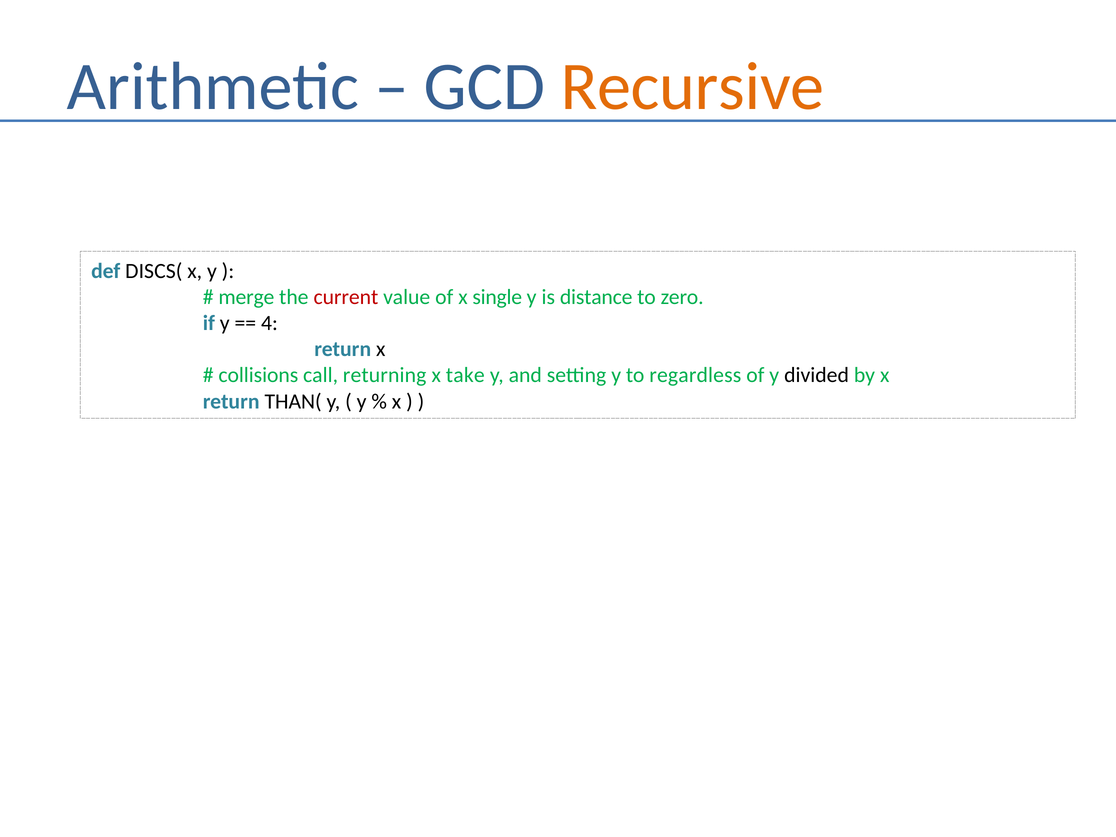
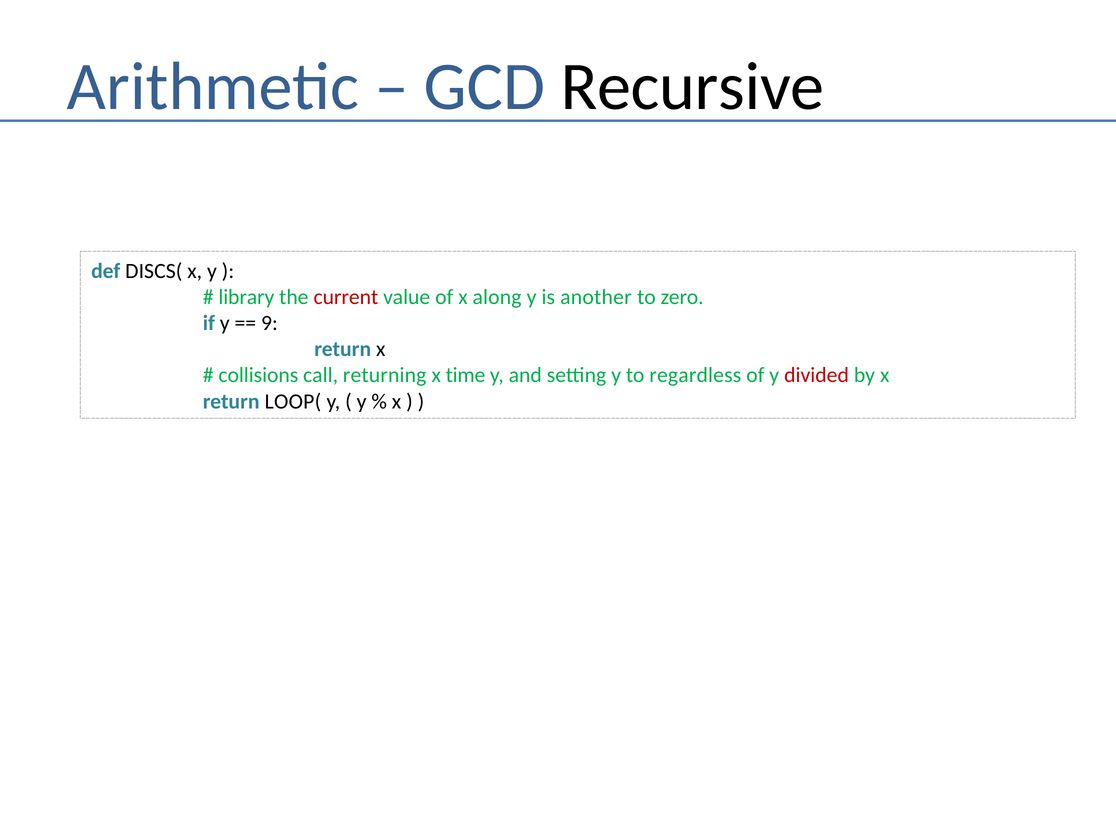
Recursive colour: orange -> black (693, 87)
merge: merge -> library (246, 297)
single: single -> along (497, 297)
distance: distance -> another (596, 297)
4: 4 -> 9 (270, 323)
take: take -> time (465, 375)
divided colour: black -> red (817, 375)
THAN(: THAN( -> LOOP( (293, 401)
